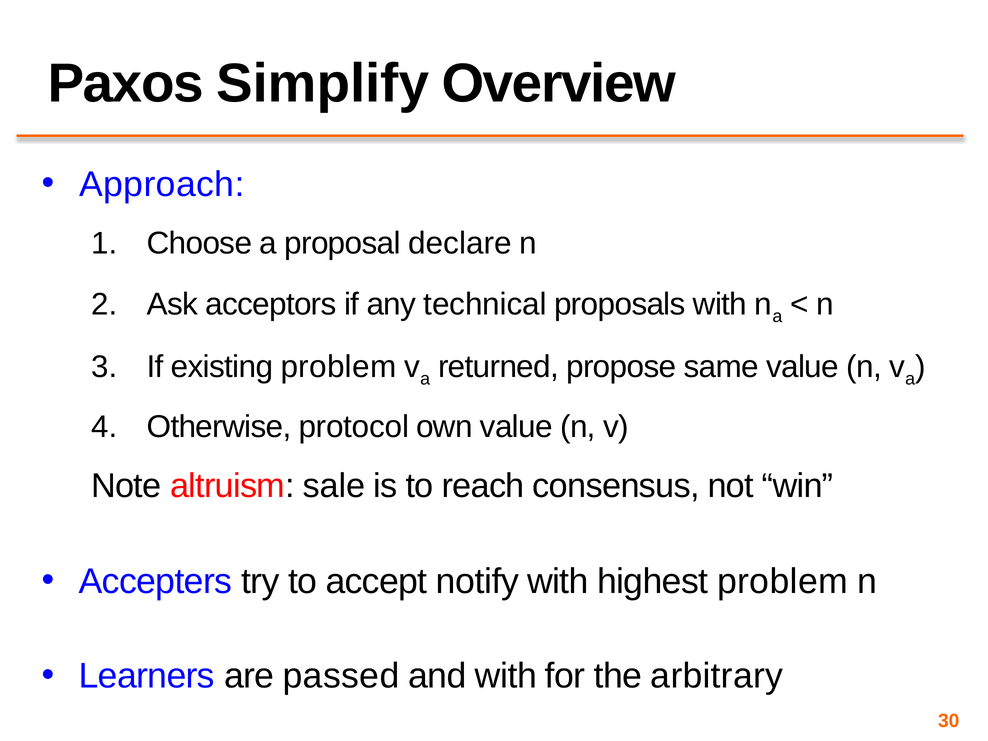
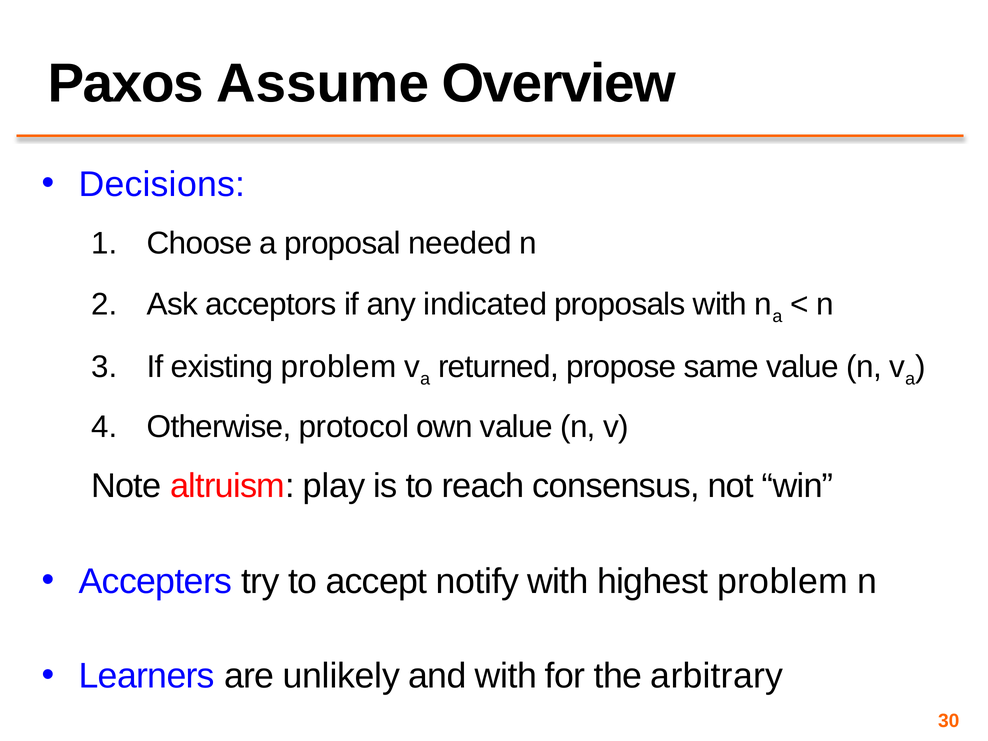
Simplify: Simplify -> Assume (323, 83)
Approach: Approach -> Decisions (162, 184)
declare: declare -> needed (460, 244)
technical: technical -> indicated (485, 304)
sale: sale -> play (334, 486)
passed: passed -> unlikely (341, 676)
